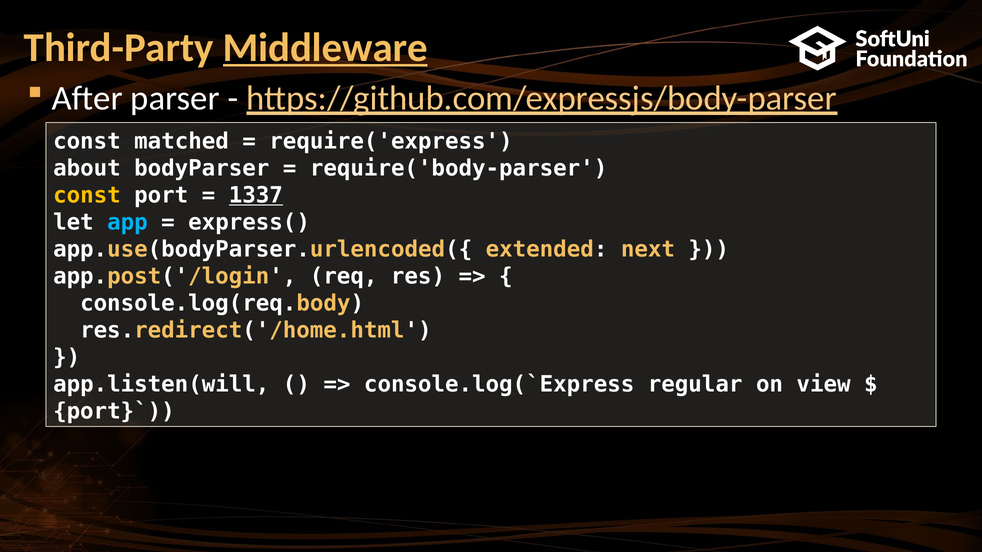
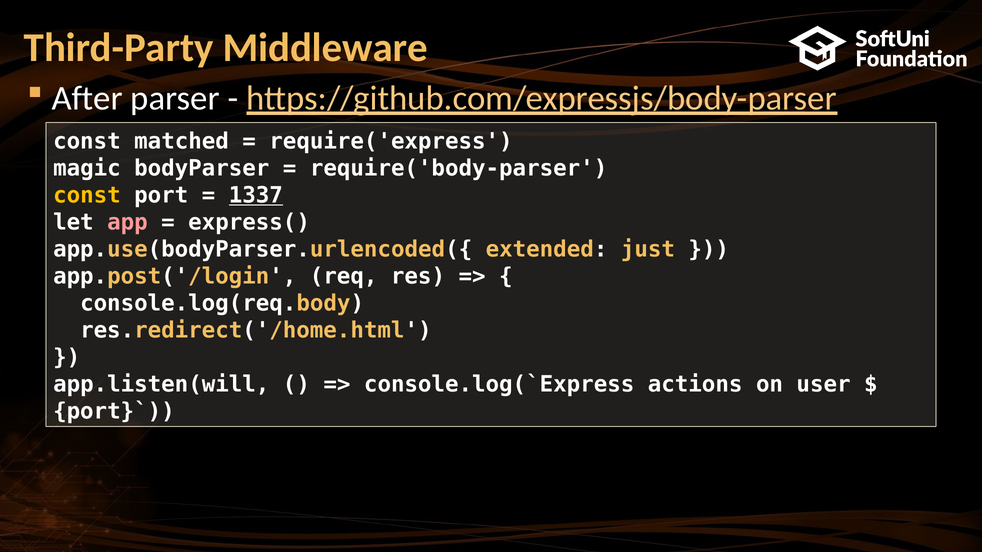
Middleware underline: present -> none (325, 48)
about: about -> magic (87, 168)
app colour: light blue -> pink (127, 222)
next: next -> just (648, 249)
regular: regular -> actions (695, 384)
view: view -> user (824, 384)
